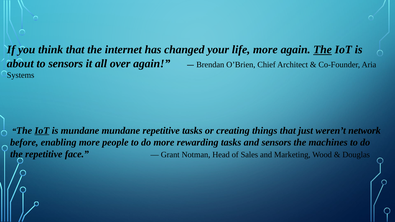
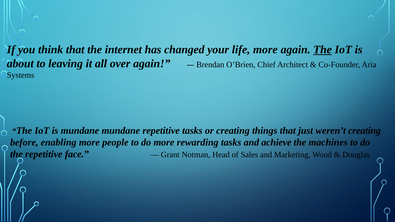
to sensors: sensors -> leaving (66, 64)
IoT underline: present -> none (42, 131)
weren’t network: network -> creating (365, 131)
and sensors: sensors -> achieve (276, 143)
